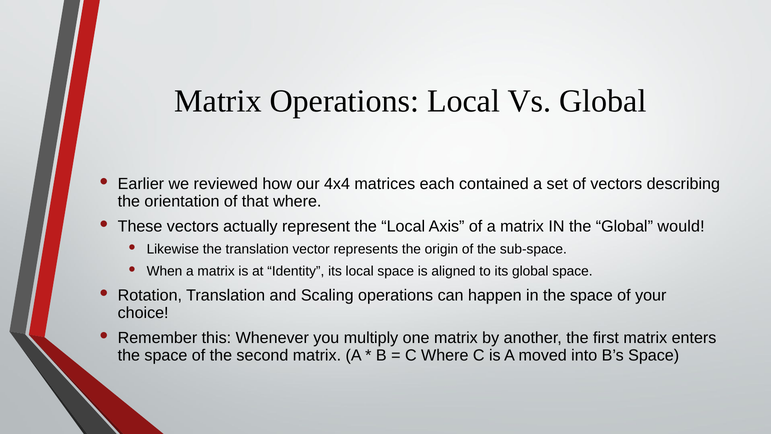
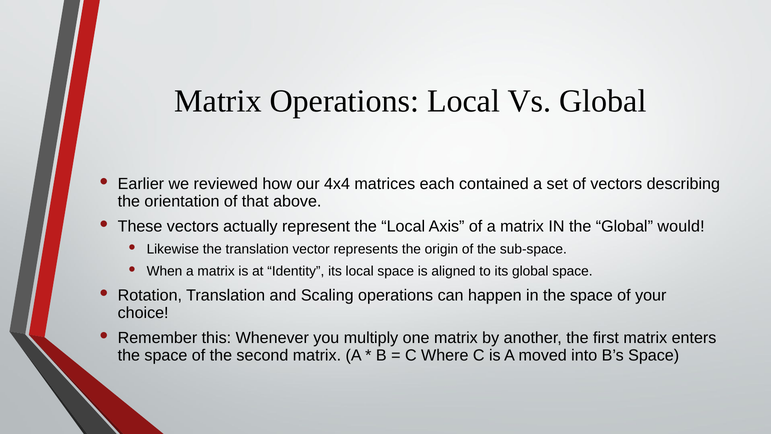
that where: where -> above (297, 201)
